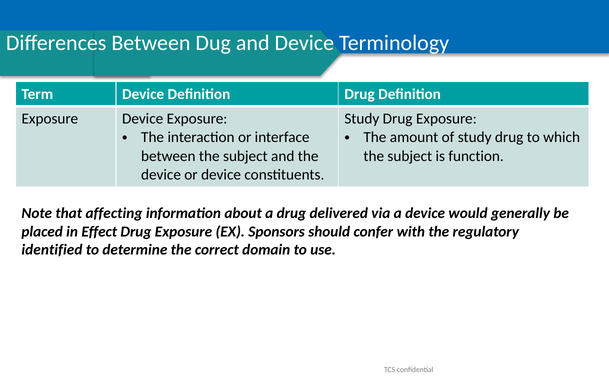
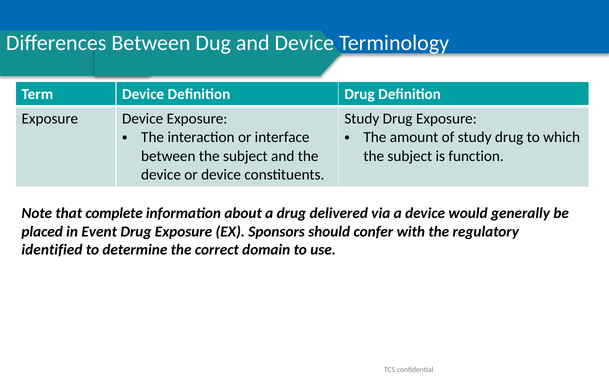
affecting: affecting -> complete (114, 213)
Effect: Effect -> Event (99, 231)
